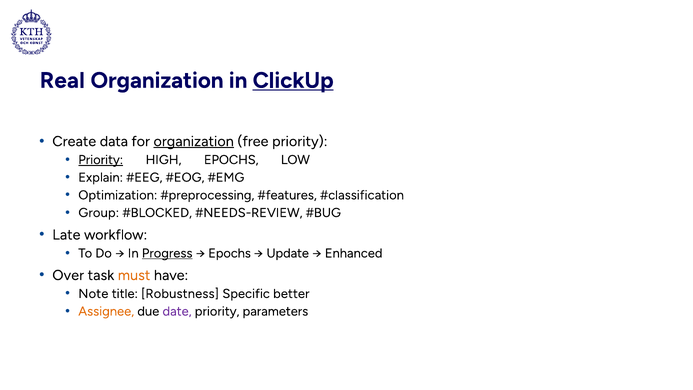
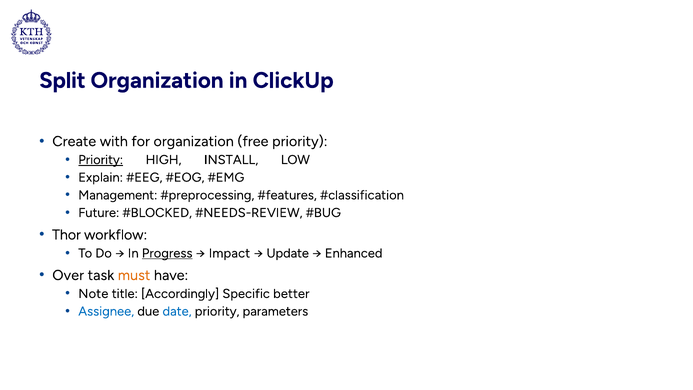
Real: Real -> Split (62, 80)
ClickUp underline: present -> none (293, 80)
data: data -> with (114, 141)
organization underline: present -> none (194, 141)
HIGH EPOCHS: EPOCHS -> INSTALL (231, 160)
Optimization: Optimization -> Management (118, 195)
Group: Group -> Future (99, 213)
Late: Late -> Thor (66, 235)
Epochs: Epochs -> Impact (229, 253)
Robustness: Robustness -> Accordingly (180, 294)
Assignee colour: orange -> blue (106, 311)
date colour: purple -> blue (177, 311)
